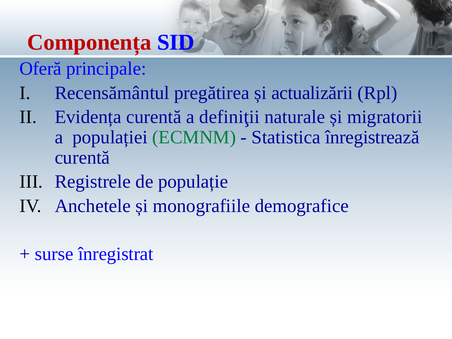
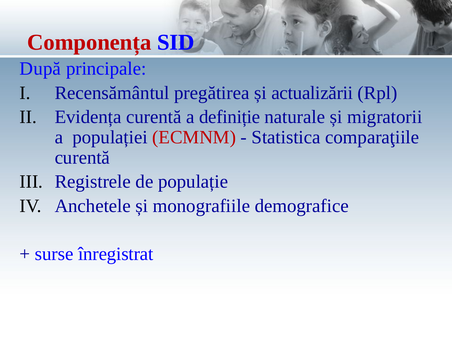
Oferă: Oferă -> După (40, 69)
definiţii: definiţii -> definiție (230, 117)
ECMNM colour: green -> red (194, 137)
înregistrează: înregistrează -> comparaţiile (372, 137)
